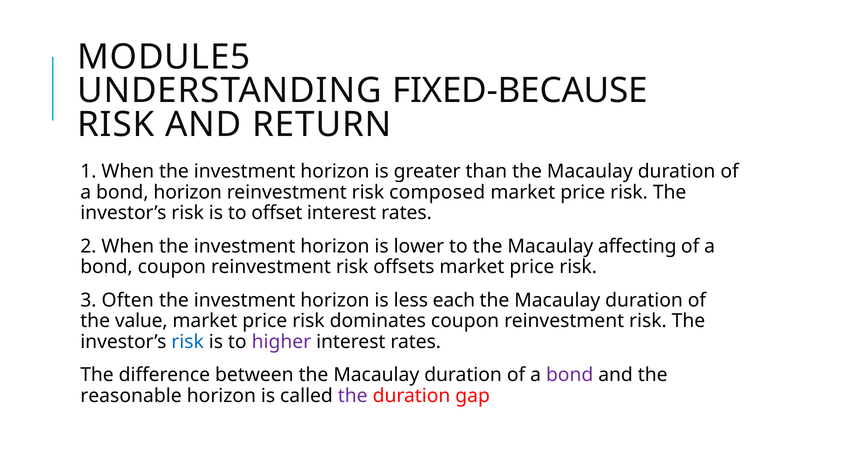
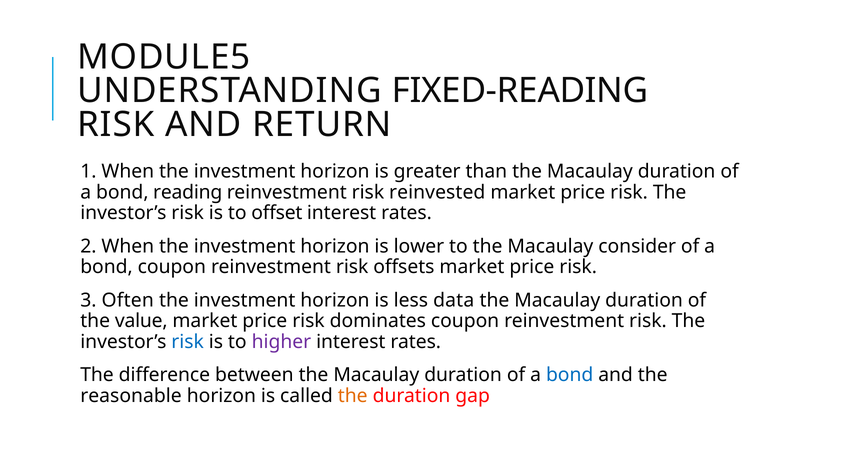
FIXED-BECAUSE: FIXED-BECAUSE -> FIXED-READING (520, 91)
bond horizon: horizon -> reading (188, 192)
composed: composed -> reinvested (437, 192)
affecting: affecting -> consider (637, 246)
each: each -> data (454, 300)
bond colour: purple -> blue (570, 375)
the colour: purple -> orange (353, 396)
